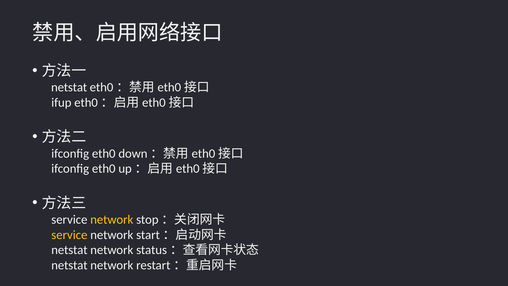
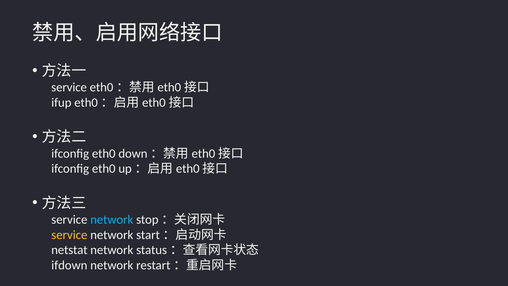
netstat: netstat -> service (69, 87)
network colour: yellow -> light blue (112, 219)
netstat: netstat -> ifdown (69, 265)
